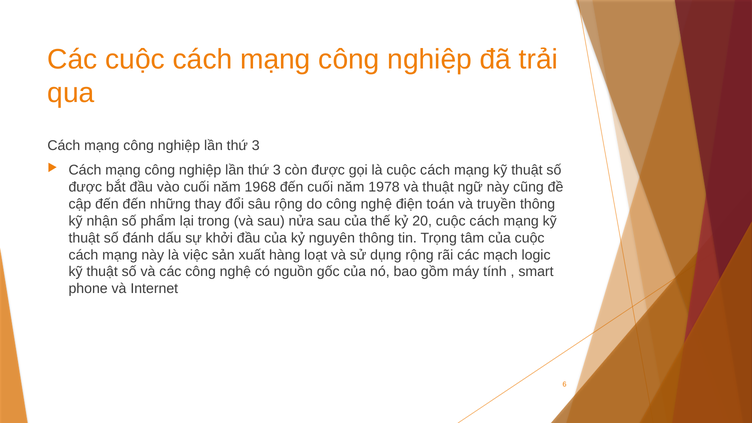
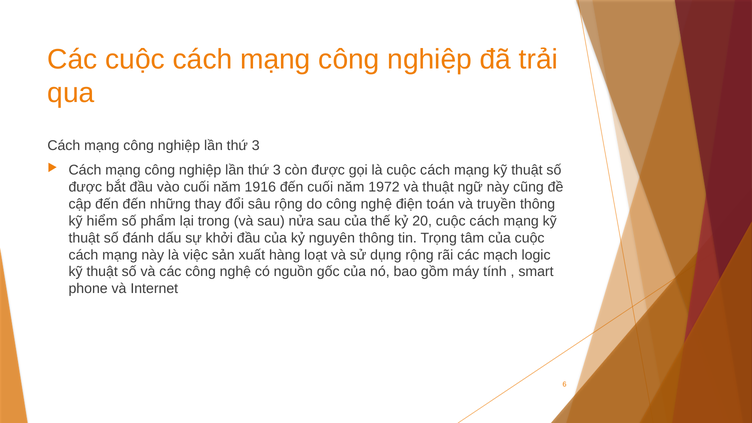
1968: 1968 -> 1916 (260, 187)
1978: 1978 -> 1972 (384, 187)
nhận: nhận -> hiểm (102, 221)
